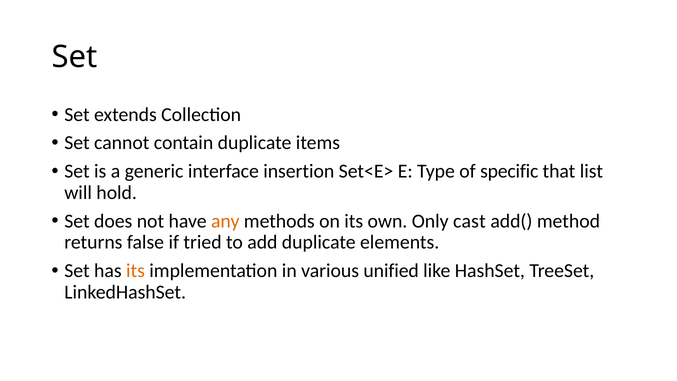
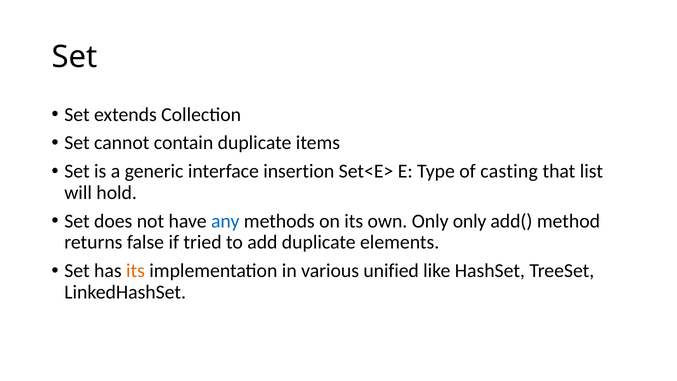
specific: specific -> casting (509, 171)
any colour: orange -> blue (225, 221)
Only cast: cast -> only (470, 221)
